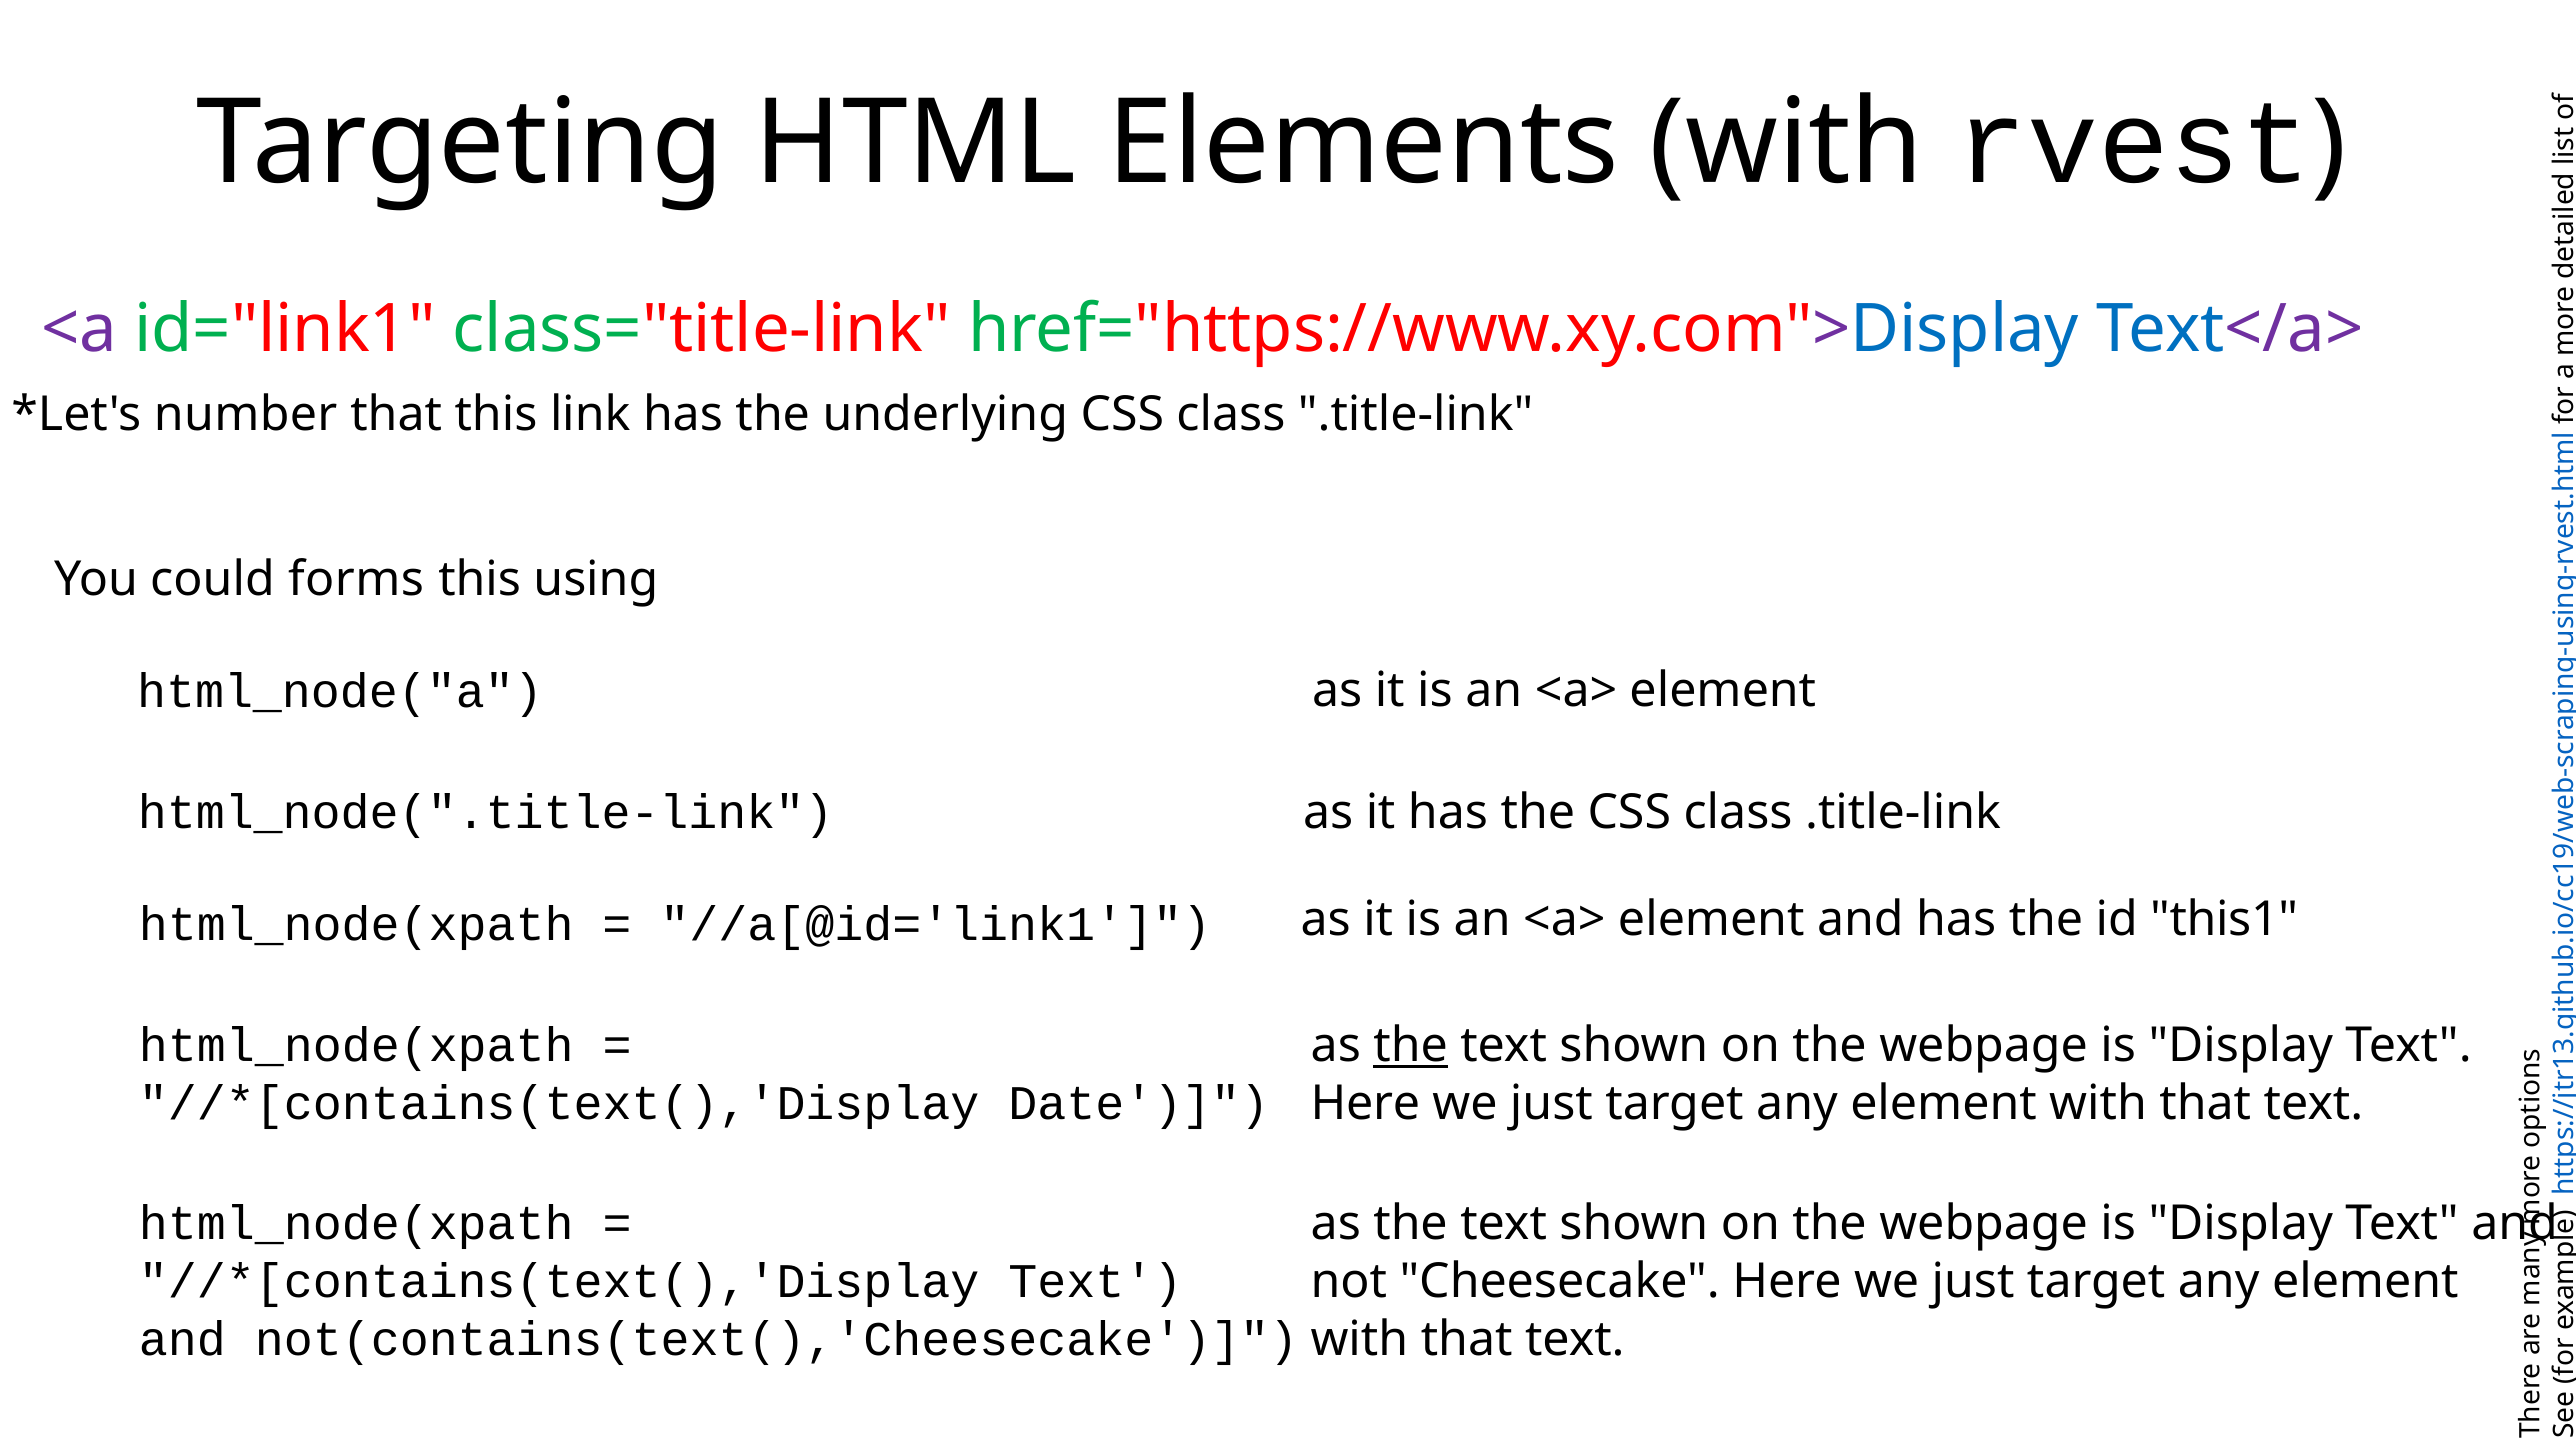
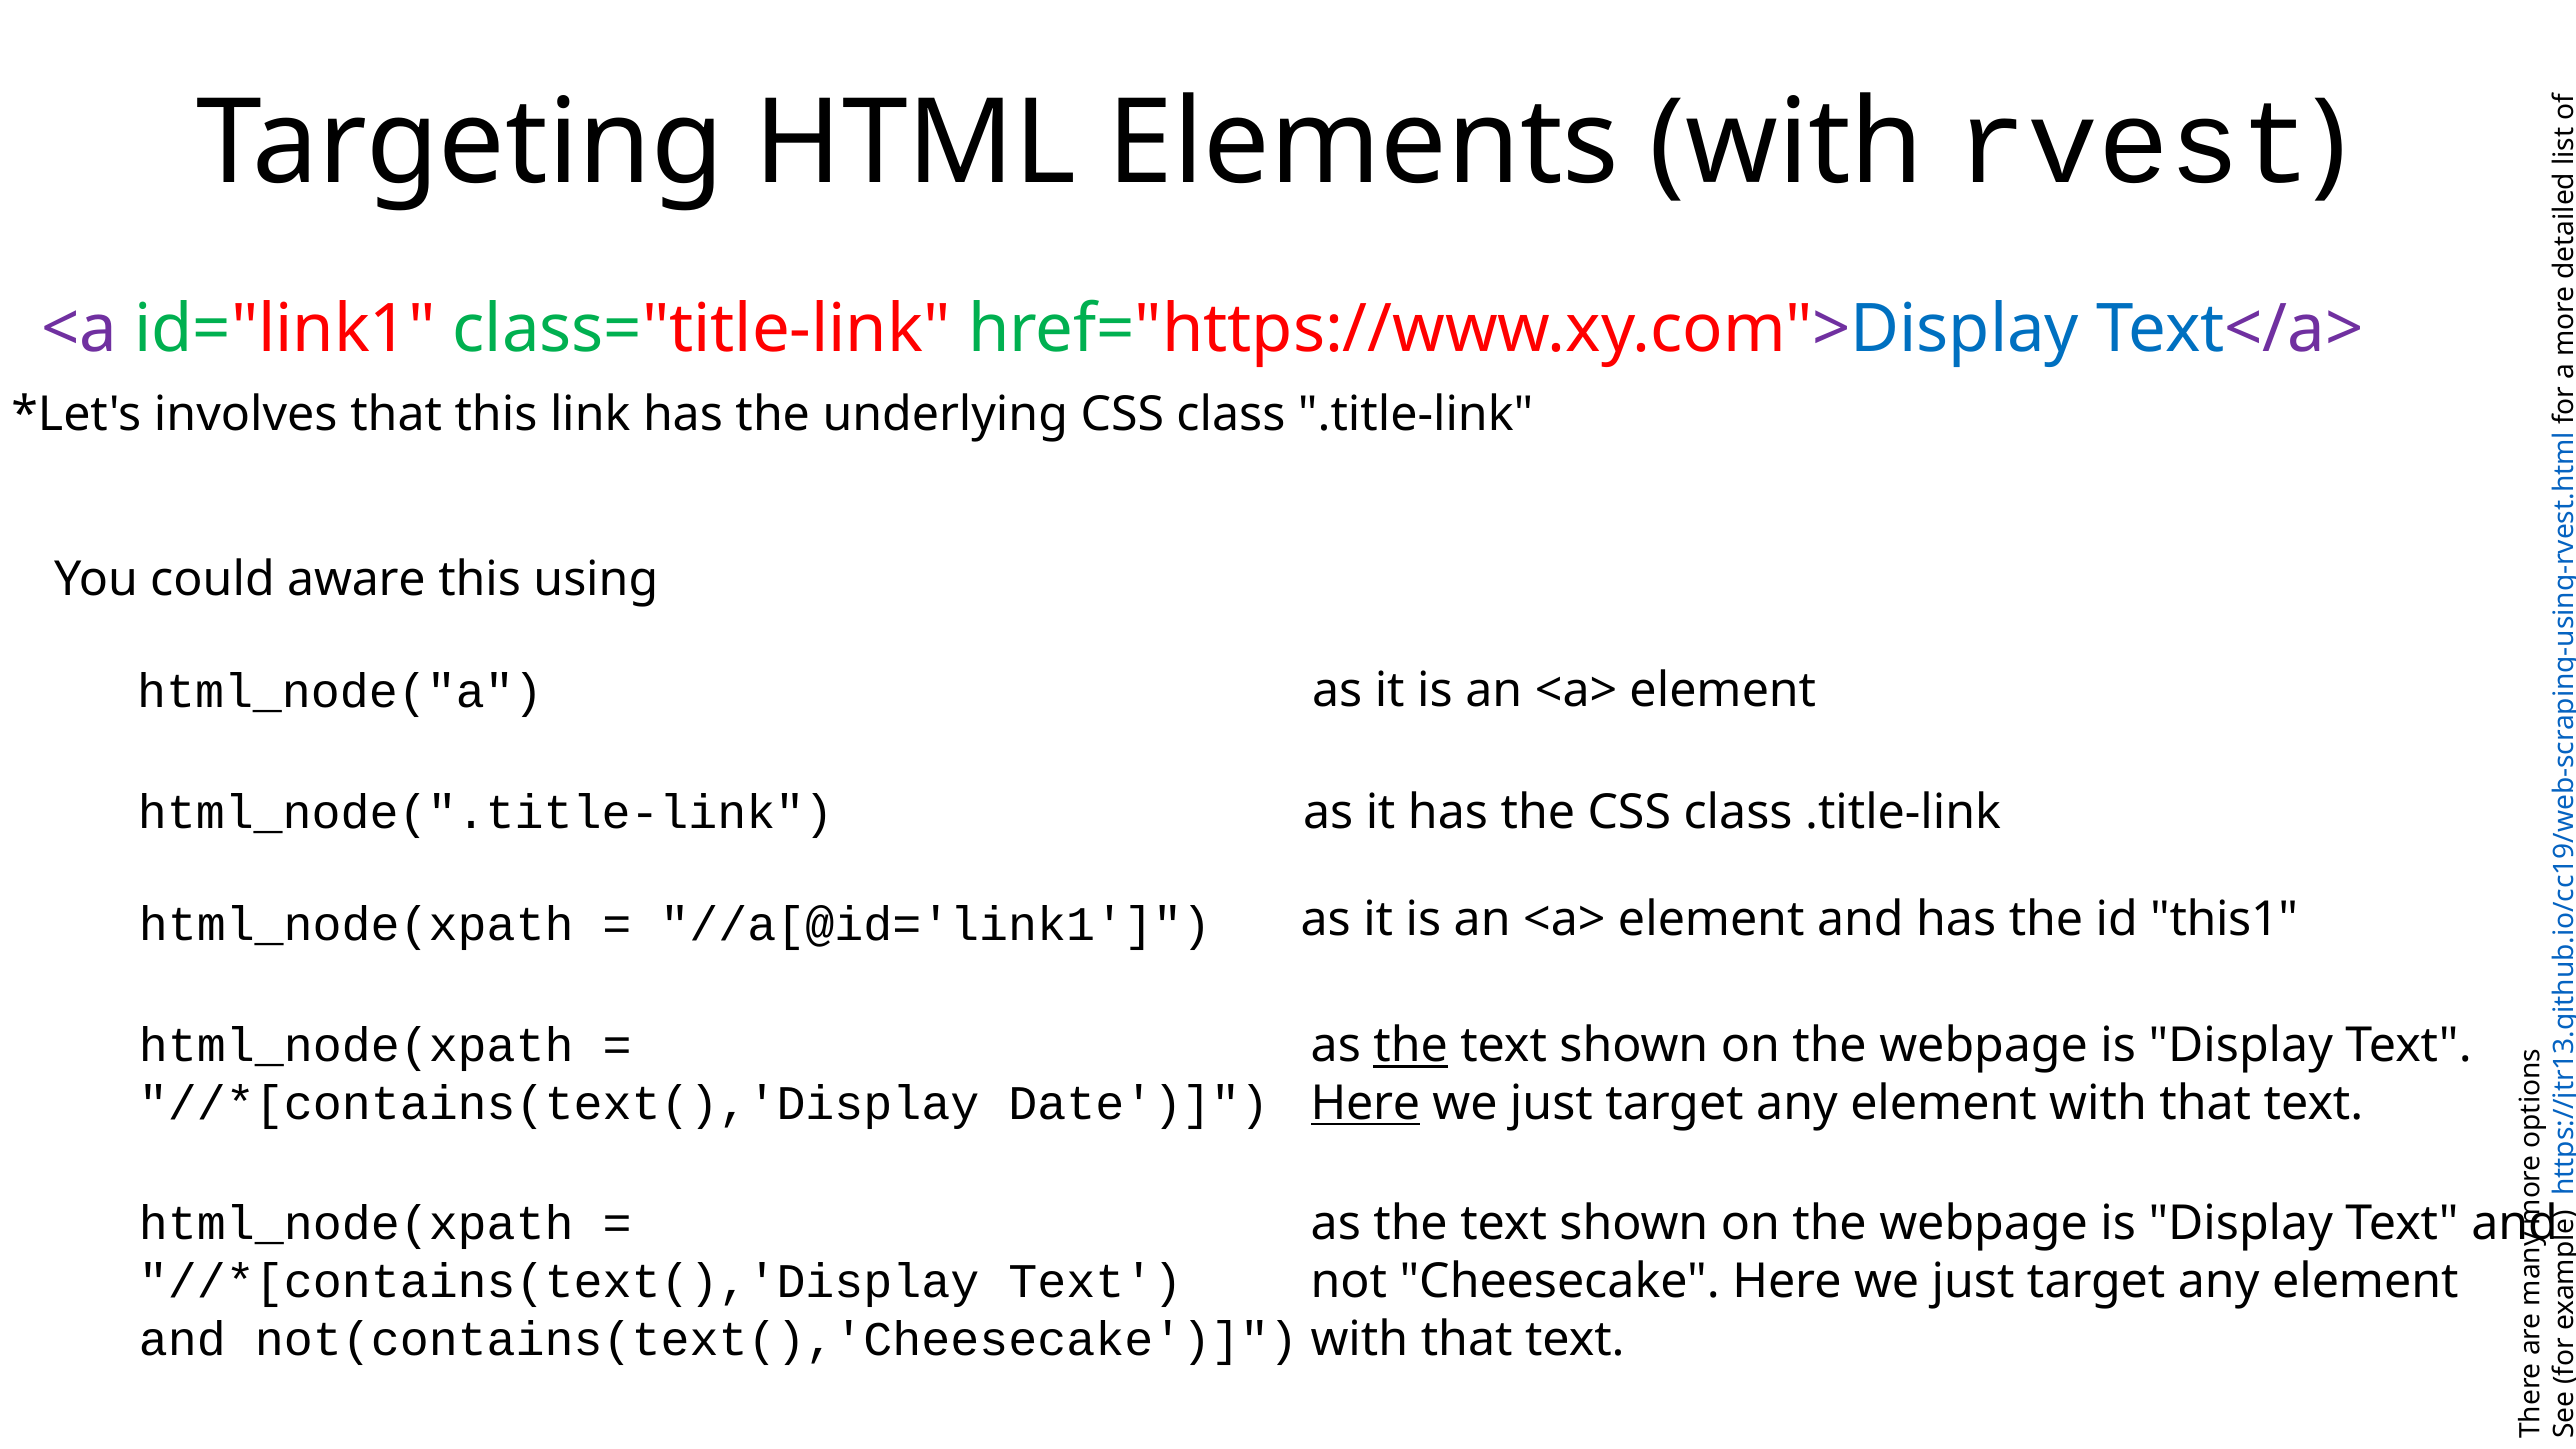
number: number -> involves (246, 415)
forms: forms -> aware (356, 580)
Here underline: none -> present (1365, 1103)
